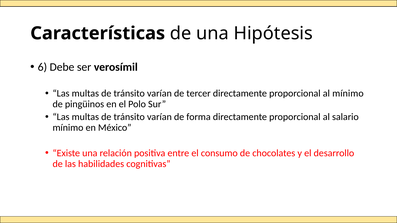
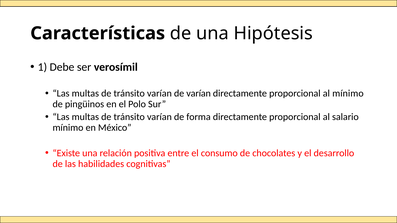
6: 6 -> 1 (42, 67)
de tercer: tercer -> varían (199, 94)
